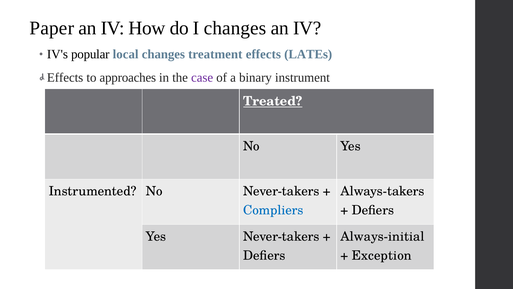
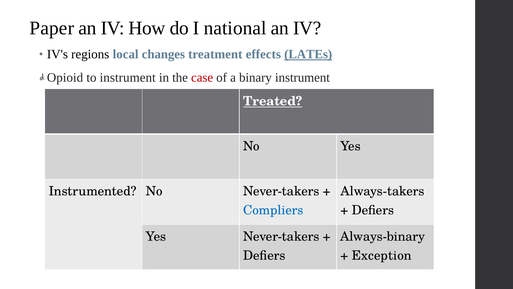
I changes: changes -> national (235, 28)
popular: popular -> regions (90, 54)
LATEs underline: none -> present (308, 54)
Effects: Effects -> Opioid (65, 77)
to approaches: approaches -> instrument (128, 77)
case colour: purple -> red (202, 77)
Always-initial: Always-initial -> Always-binary (383, 236)
